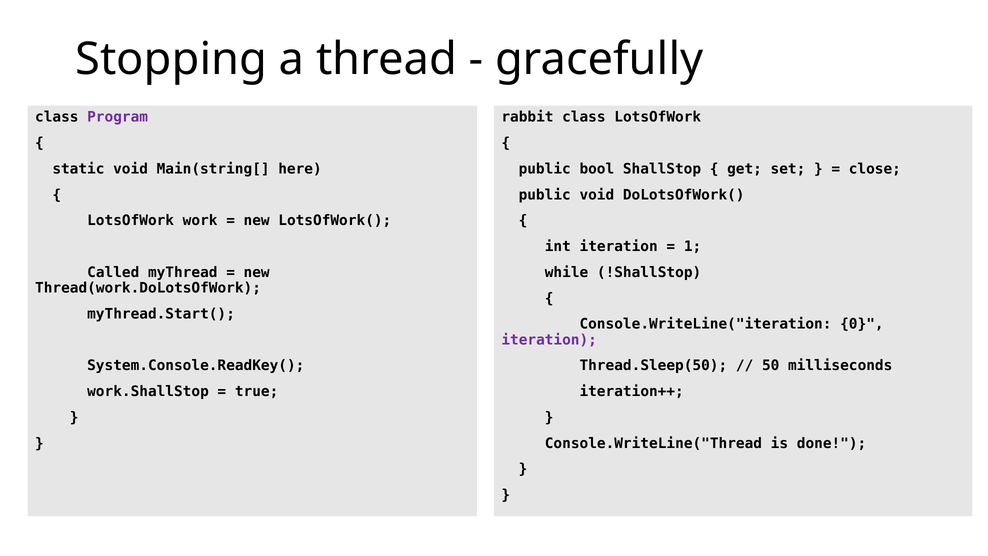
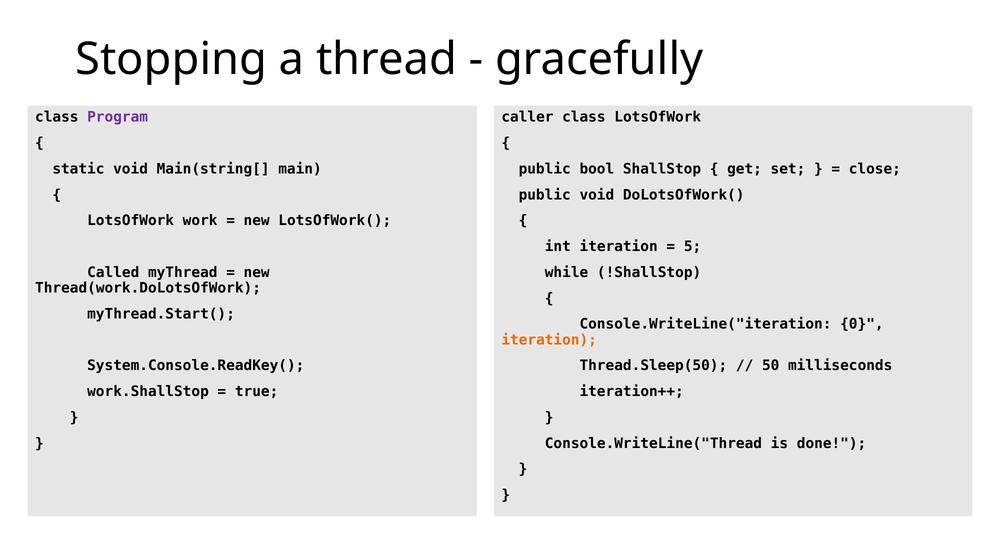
rabbit: rabbit -> caller (527, 117)
here: here -> main (300, 169)
1: 1 -> 5 (693, 246)
iteration colour: purple -> orange (549, 340)
